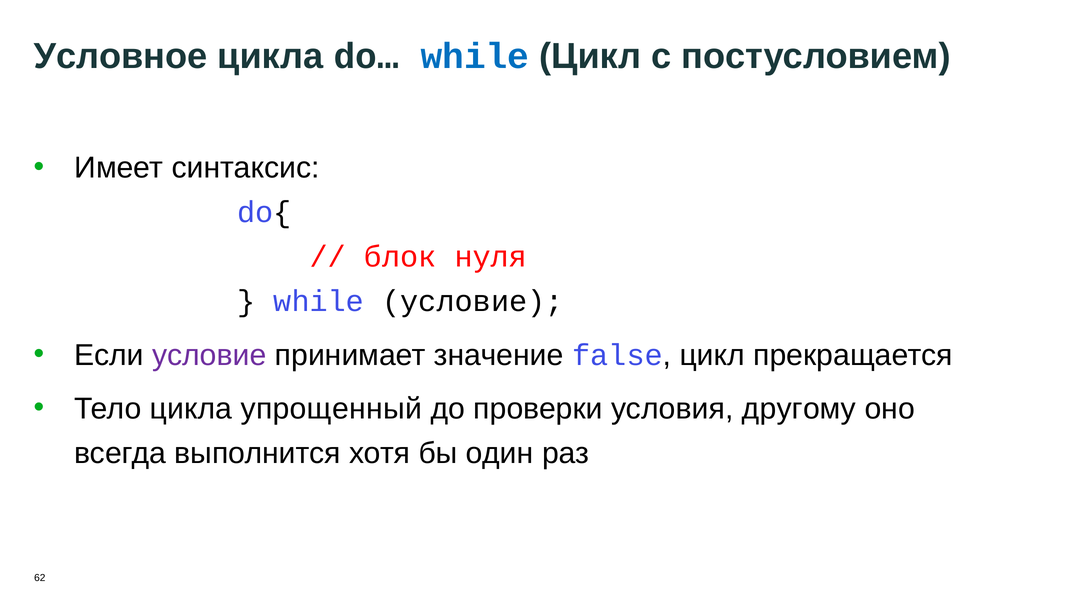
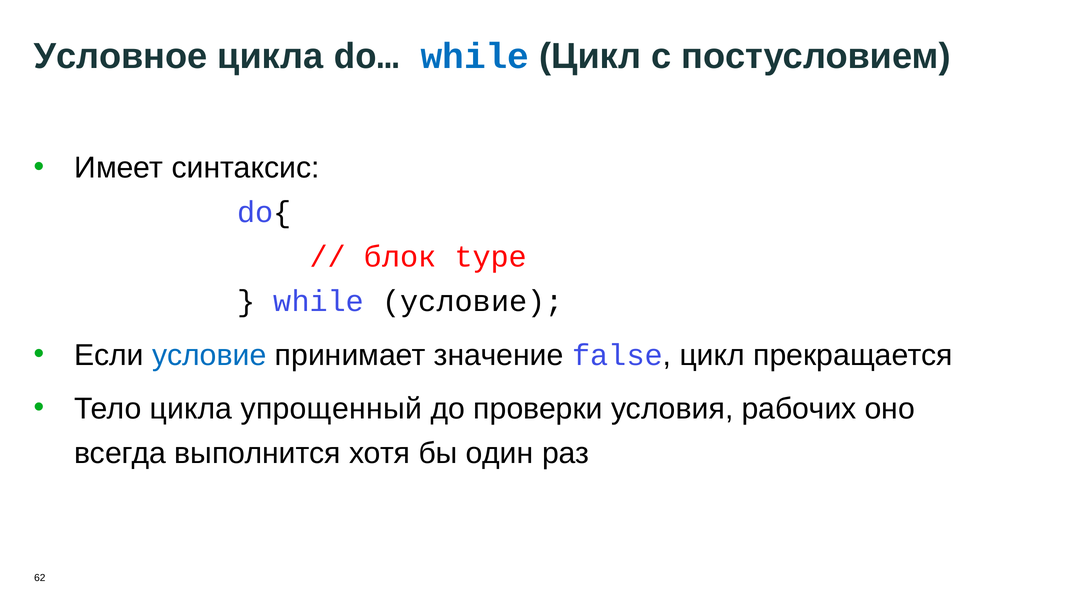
нуля: нуля -> type (491, 257)
условие colour: purple -> blue (209, 355)
другому: другому -> рабочих (799, 409)
